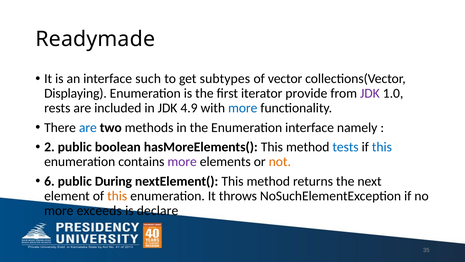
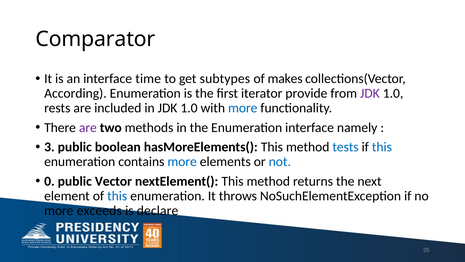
Readymade: Readymade -> Comparator (95, 39)
such: such -> time (148, 79)
vector: vector -> makes (285, 79)
Displaying: Displaying -> According (75, 93)
in JDK 4.9: 4.9 -> 1.0 (189, 108)
are colour: blue -> purple (88, 127)
2: 2 -> 3 (49, 147)
more colour: purple -> blue (182, 162)
not colour: orange -> blue (280, 162)
6: 6 -> 0 (49, 181)
During: During -> Vector (113, 181)
this colour: orange -> blue (117, 196)
